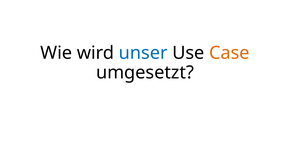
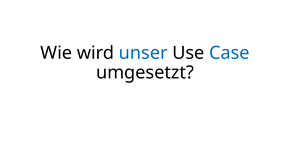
Case colour: orange -> blue (229, 53)
